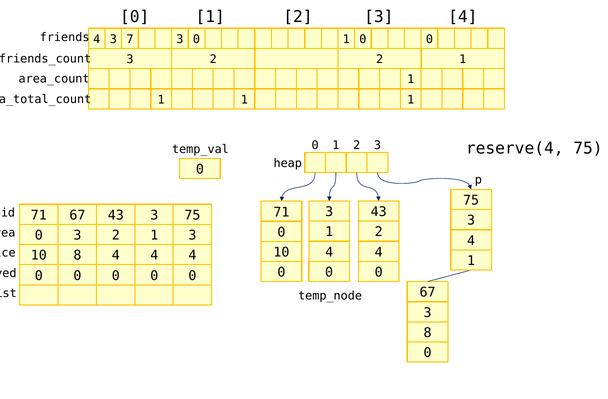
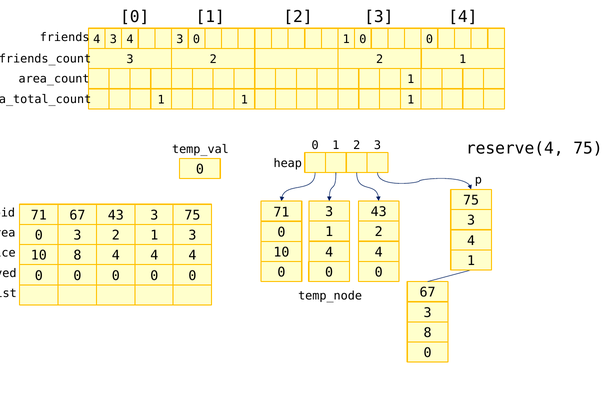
7: 7 -> 4 (130, 39)
